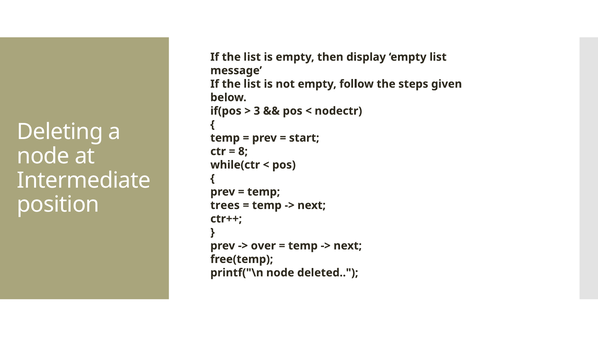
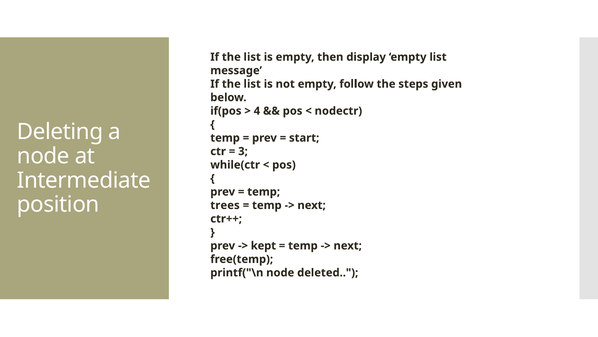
3: 3 -> 4 (257, 111)
8: 8 -> 3 (243, 151)
over: over -> kept (263, 245)
